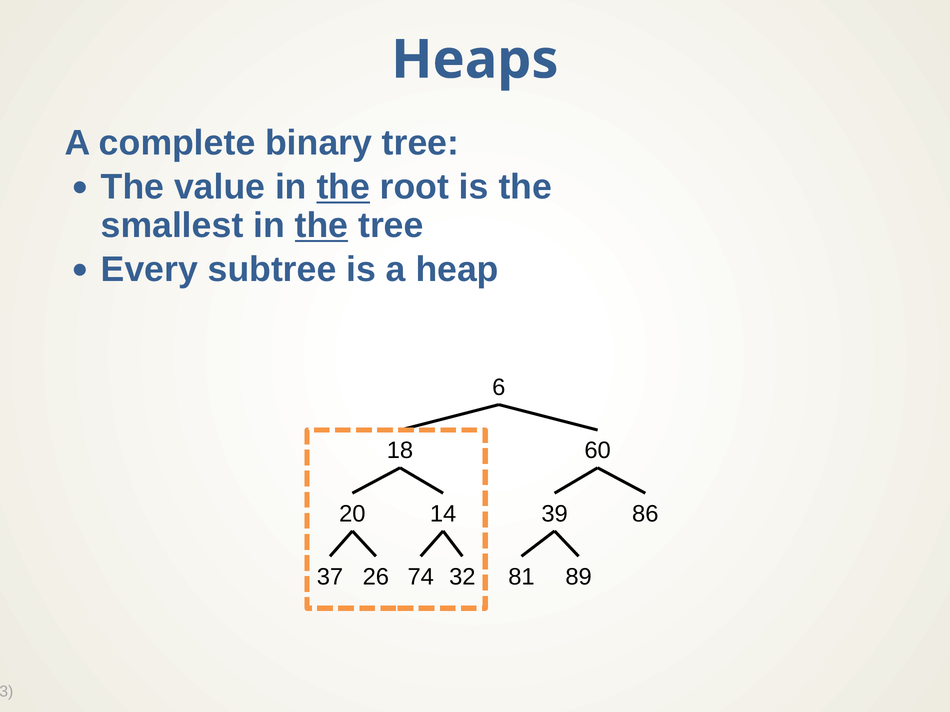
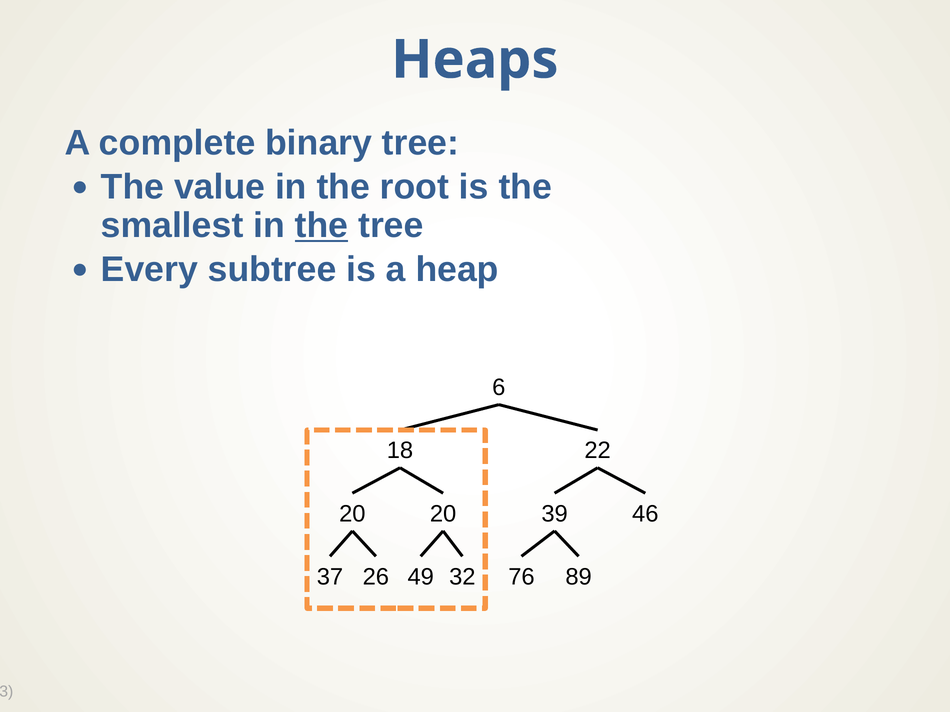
the underline: present -> none (343, 187)
60: 60 -> 22 (598, 451)
20 14: 14 -> 20 (443, 514)
86: 86 -> 46 (645, 514)
74: 74 -> 49 (421, 577)
81: 81 -> 76 (521, 577)
